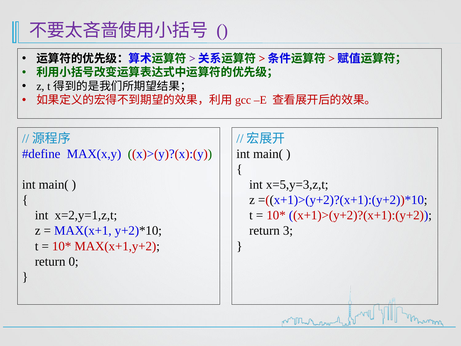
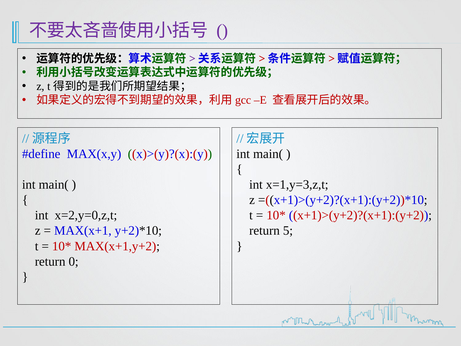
x=5,y=3,z,t: x=5,y=3,z,t -> x=1,y=3,z,t (297, 184)
x=2,y=1,z,t: x=2,y=1,z,t -> x=2,y=0,z,t (86, 215)
3: 3 -> 5 (288, 231)
